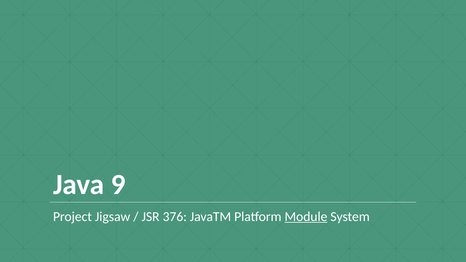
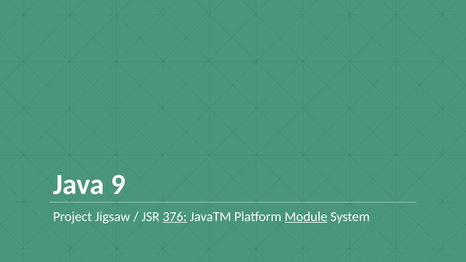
376 underline: none -> present (175, 217)
